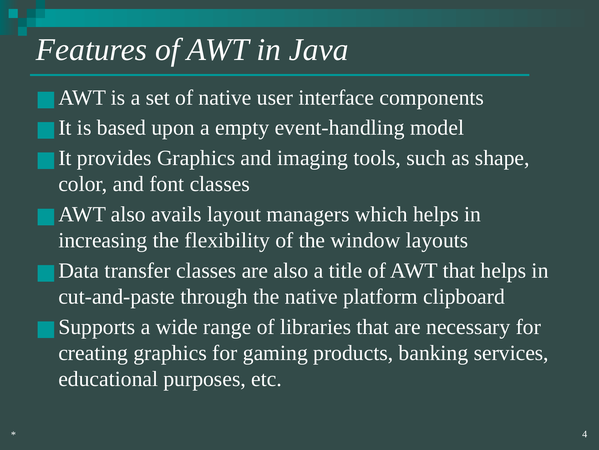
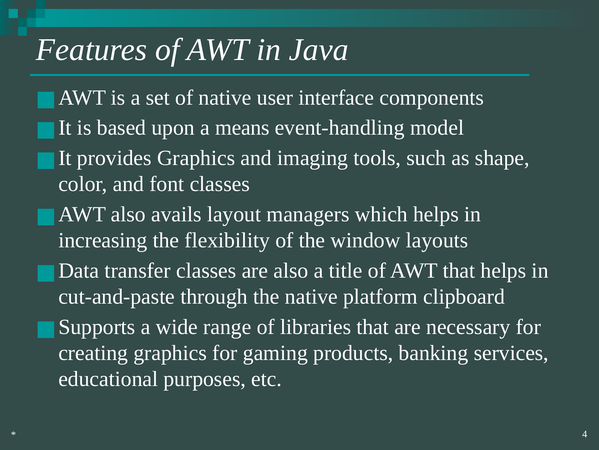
empty: empty -> means (242, 128)
